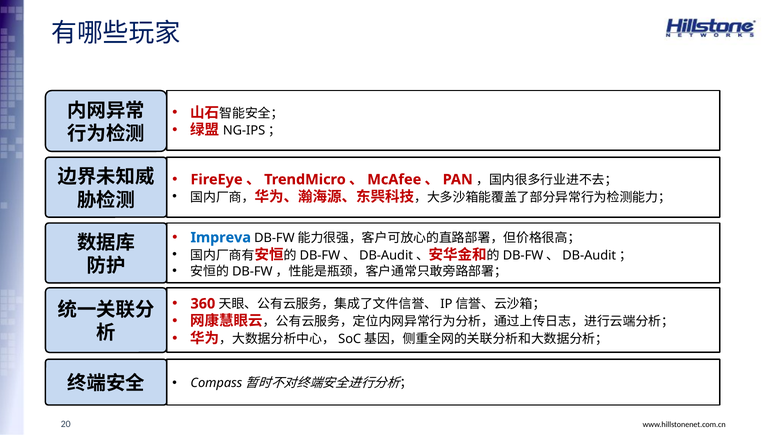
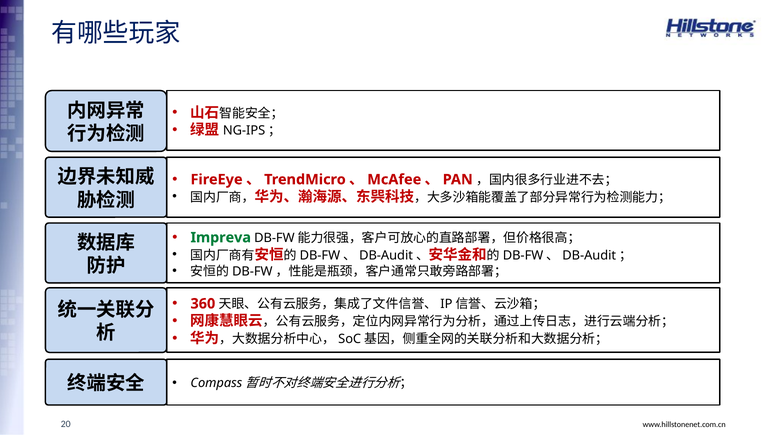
Impreva colour: blue -> green (221, 237)
